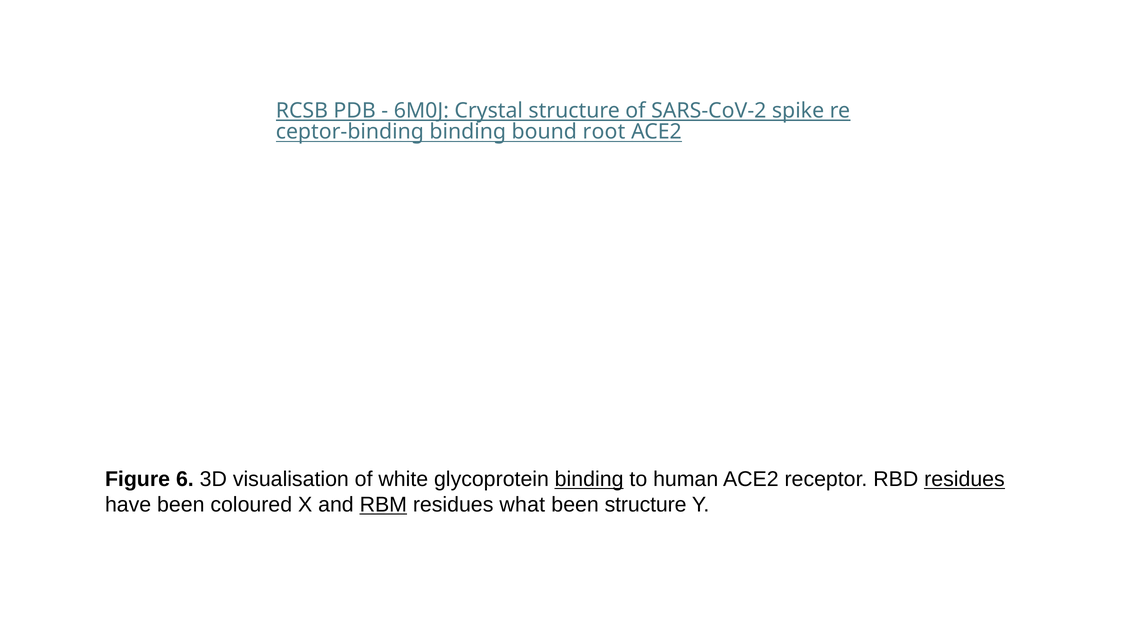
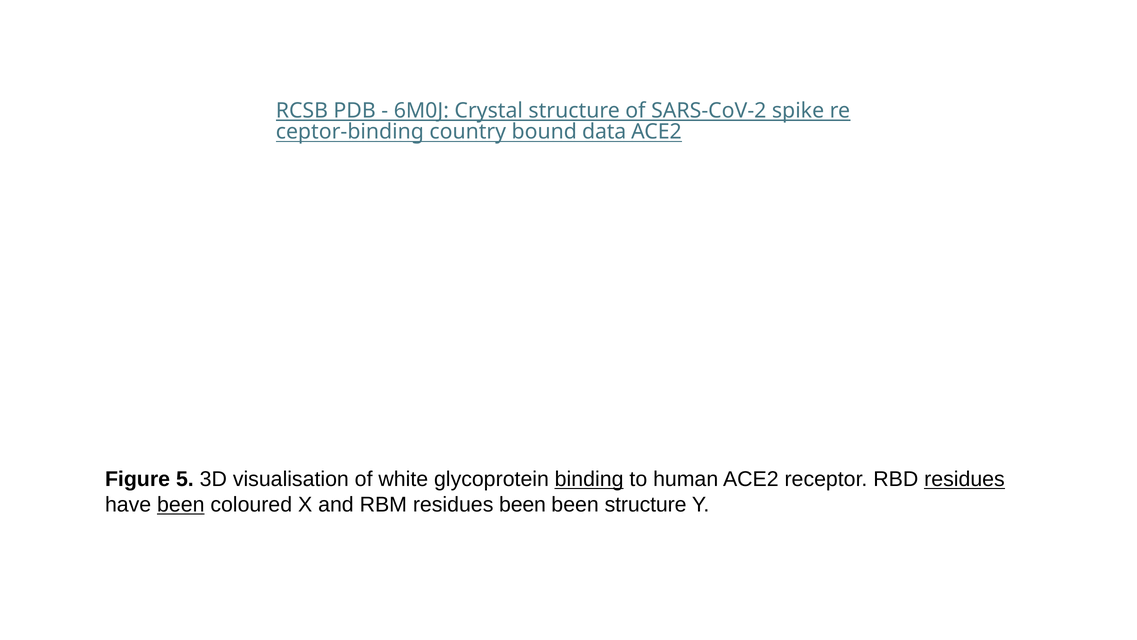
binding: binding -> country (468, 132)
root: root -> data (604, 132)
6: 6 -> 5 (185, 479)
been underline: none -> present (181, 504)
RBM underline: present -> none (383, 504)
residues what: what -> been (522, 504)
